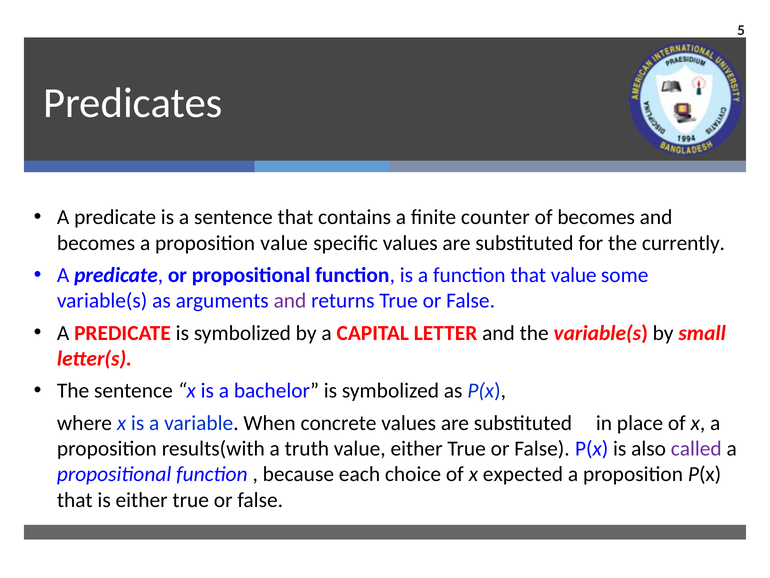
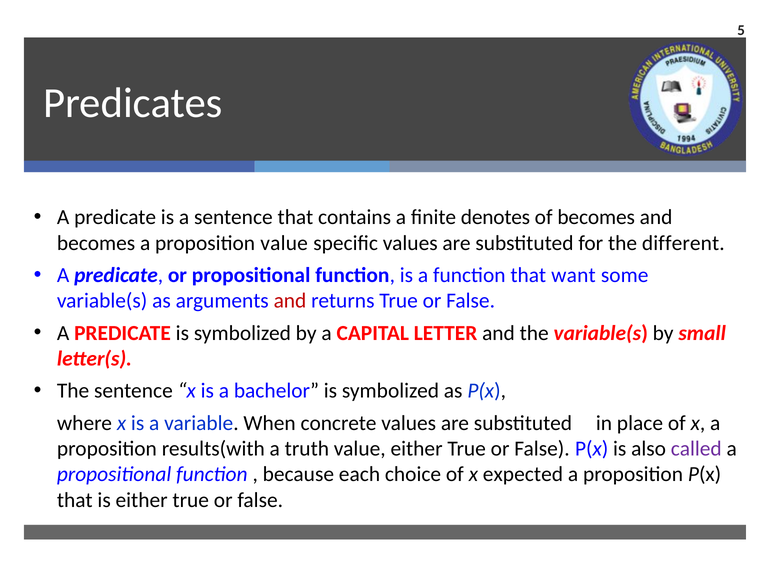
counter: counter -> denotes (495, 217)
currently: currently -> different (683, 243)
that value: value -> want (573, 275)
and colour: purple -> red (290, 301)
